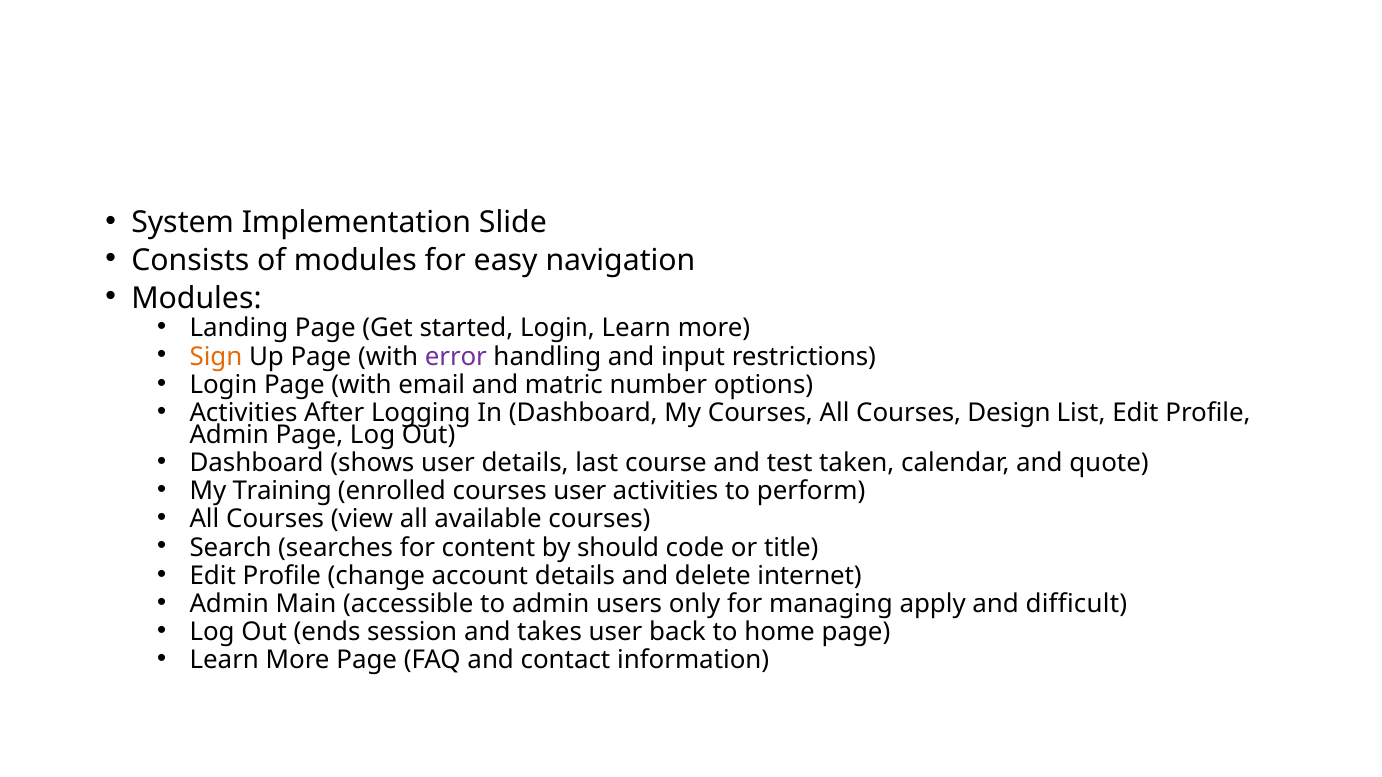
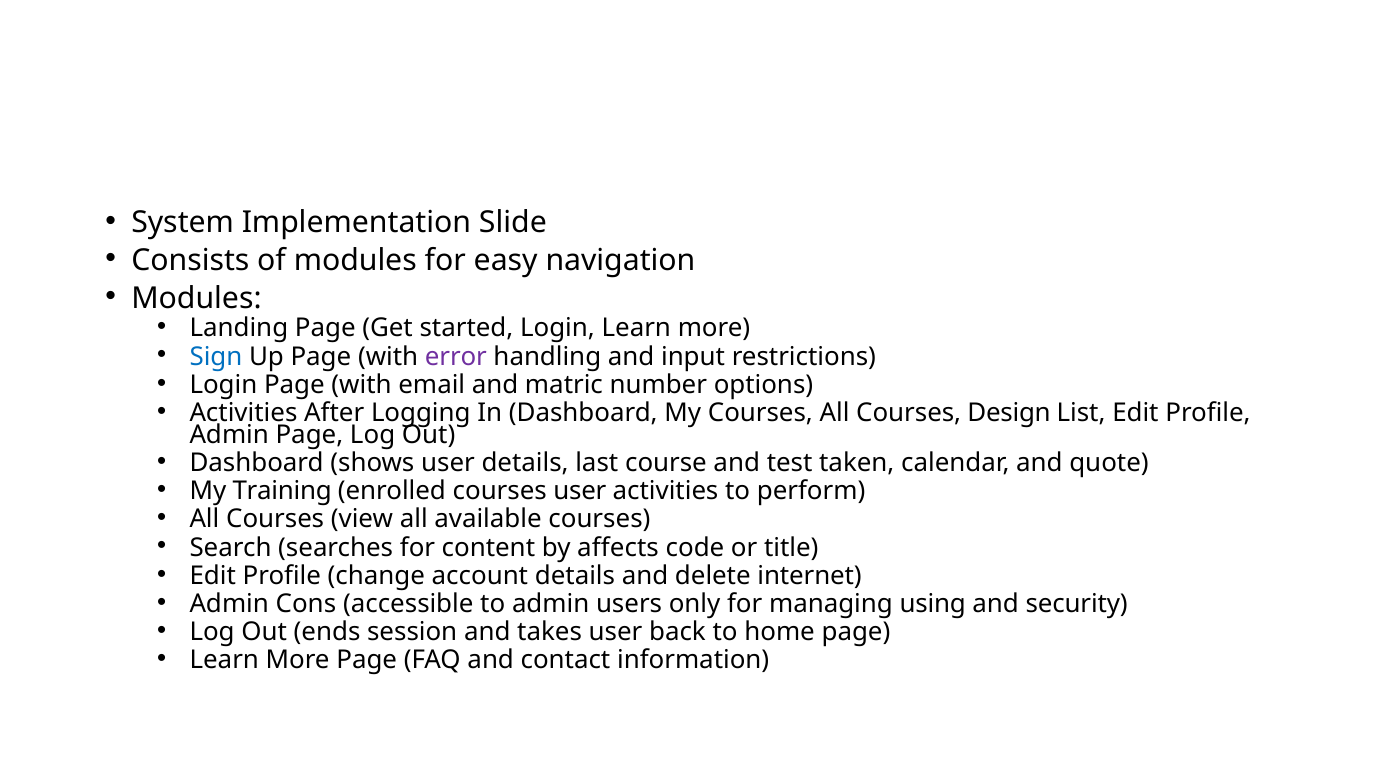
Sign colour: orange -> blue (216, 357)
should: should -> affects (618, 548)
Main: Main -> Cons (306, 604)
apply: apply -> using (933, 604)
difficult: difficult -> security (1077, 604)
